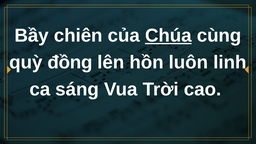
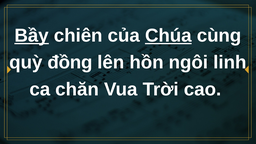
Bầy underline: none -> present (32, 36)
luôn: luôn -> ngôi (188, 62)
sáng: sáng -> chăn (77, 89)
